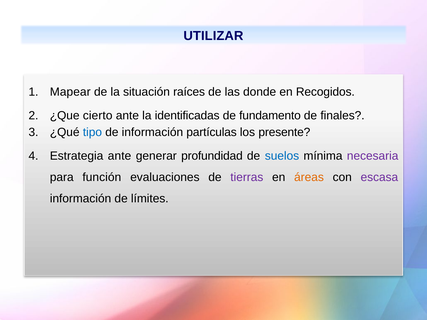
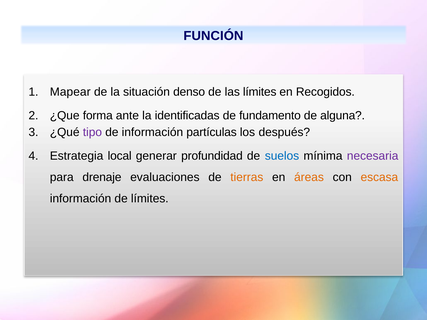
UTILIZAR: UTILIZAR -> FUNCIÓN (213, 36)
raíces: raíces -> denso (189, 92)
las donde: donde -> límites (260, 92)
cierto: cierto -> forma (98, 116)
finales: finales -> alguna (343, 116)
tipo colour: blue -> purple (92, 132)
presente: presente -> después (284, 132)
Estrategia ante: ante -> local (120, 156)
función: función -> drenaje (102, 177)
tierras colour: purple -> orange (247, 177)
escasa colour: purple -> orange (379, 177)
